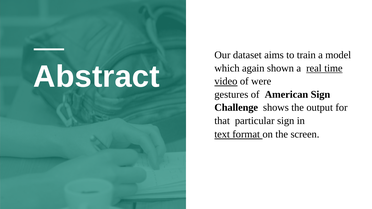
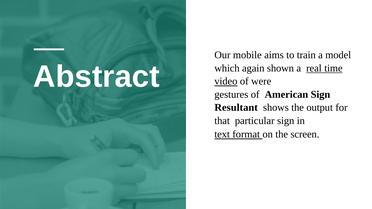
dataset: dataset -> mobile (247, 55)
Challenge: Challenge -> Resultant (236, 108)
